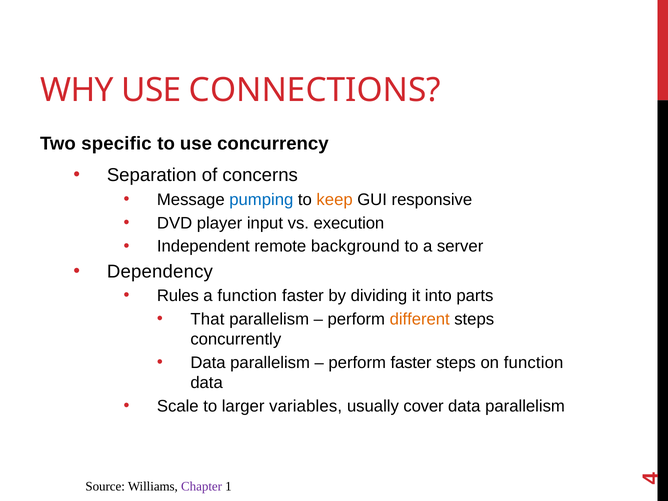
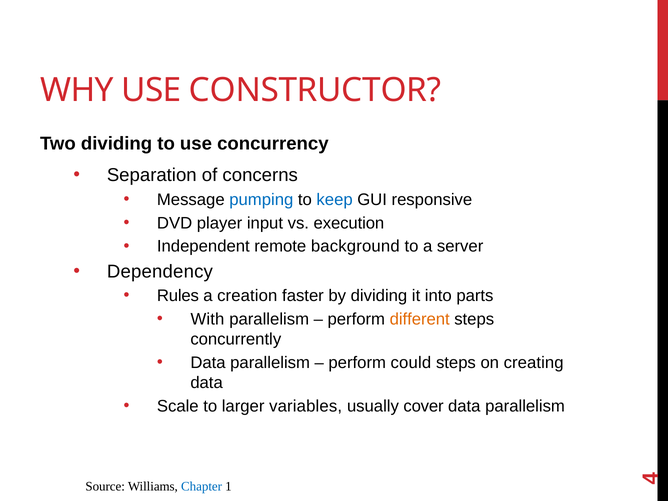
CONNECTIONS: CONNECTIONS -> CONSTRUCTOR (315, 90)
Two specific: specific -> dividing (117, 144)
keep colour: orange -> blue (335, 200)
a function: function -> creation (247, 296)
That: That -> With (207, 319)
perform faster: faster -> could (411, 363)
on function: function -> creating (534, 363)
Chapter colour: purple -> blue (202, 486)
